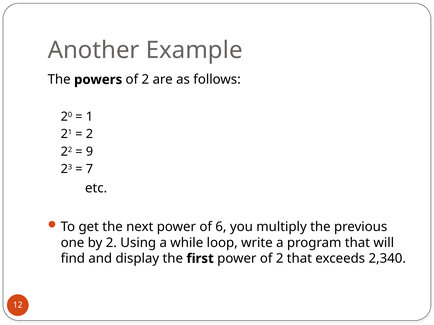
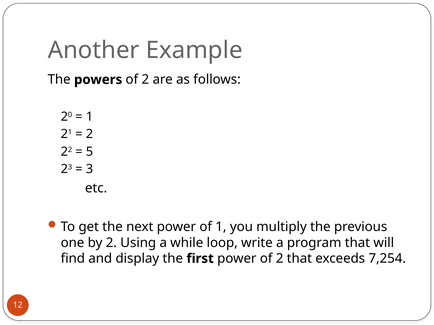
9: 9 -> 5 (89, 152)
7: 7 -> 3 (89, 169)
of 6: 6 -> 1 (221, 227)
2,340: 2,340 -> 7,254 (387, 259)
